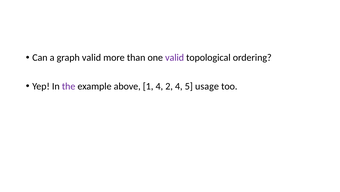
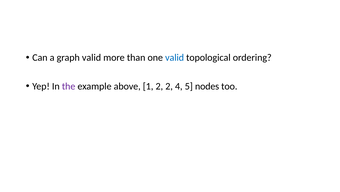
valid colour: purple -> blue (175, 57)
1 4: 4 -> 2 (159, 86)
usage: usage -> nodes (207, 86)
